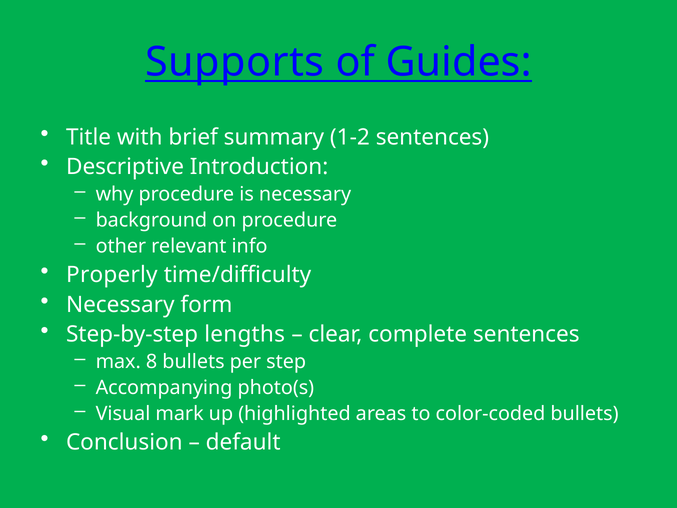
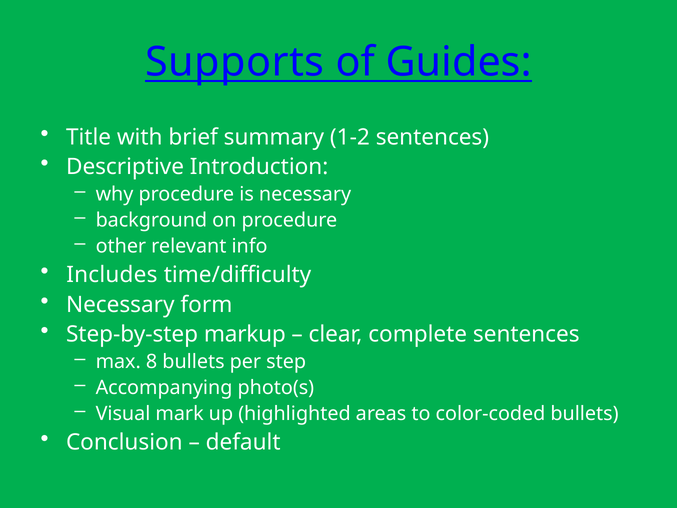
Properly: Properly -> Includes (112, 275)
lengths: lengths -> markup (245, 334)
